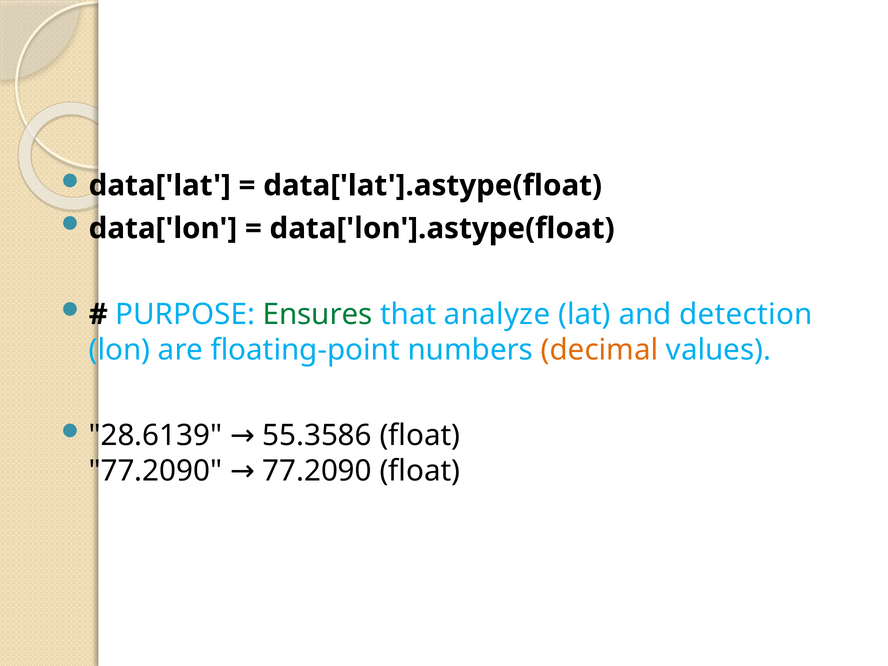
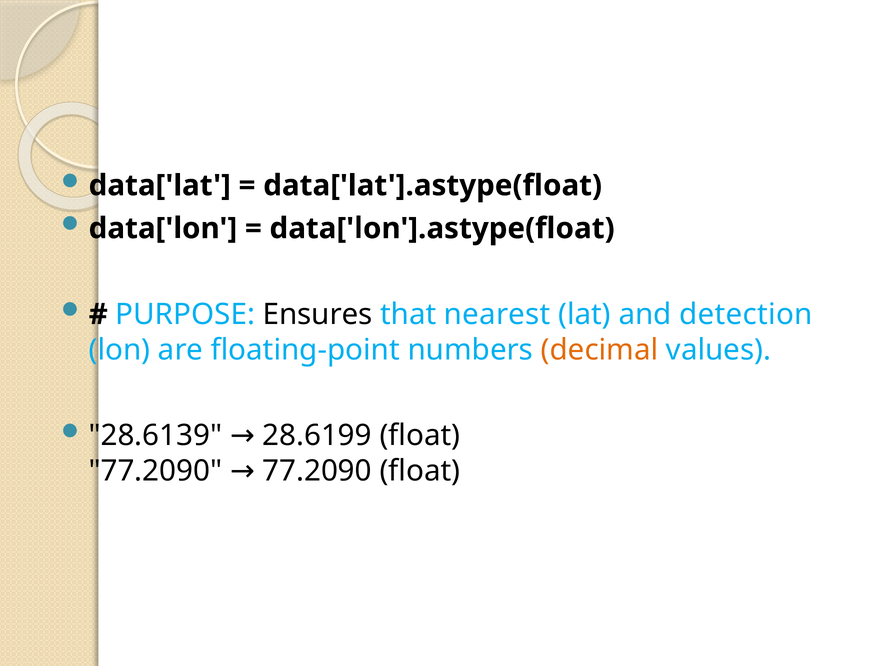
Ensures colour: green -> black (318, 314)
analyze: analyze -> nearest (497, 314)
55.3586: 55.3586 -> 28.6199 (317, 436)
